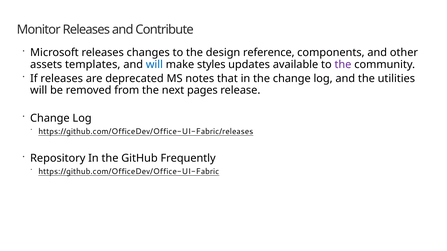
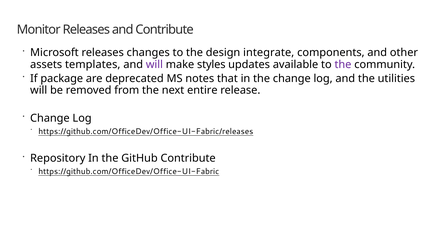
reference: reference -> integrate (269, 53)
will colour: blue -> purple (154, 65)
If releases: releases -> package (62, 79)
pages: pages -> entire (202, 90)
GitHub Frequently: Frequently -> Contribute (188, 159)
